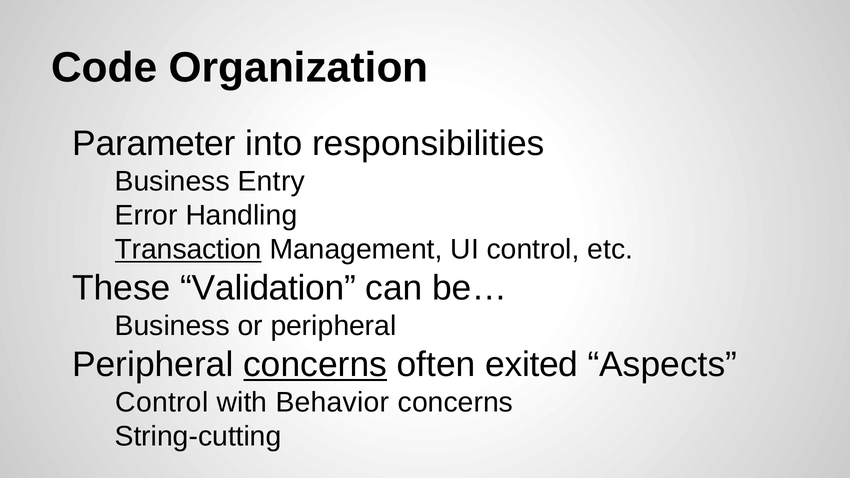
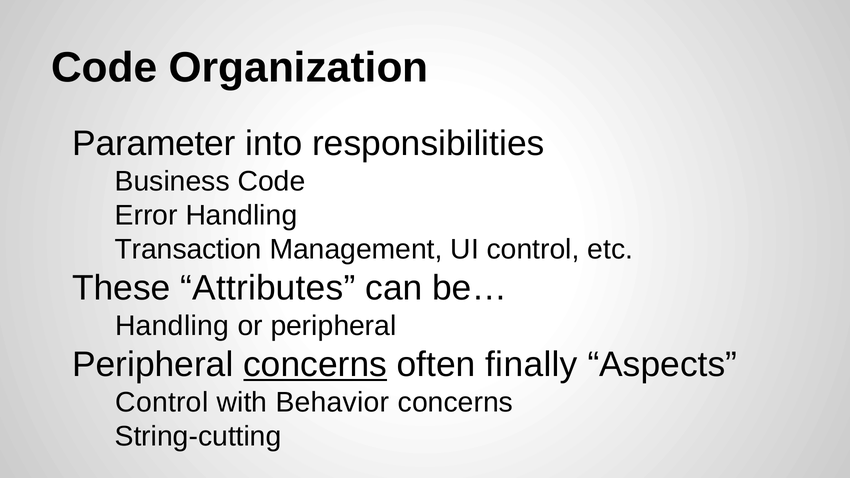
Business Entry: Entry -> Code (271, 182)
Transaction underline: present -> none (188, 250)
Validation: Validation -> Attributes (268, 288)
Business: Business -> Handling (172, 326)
exited: exited -> finally (531, 365)
